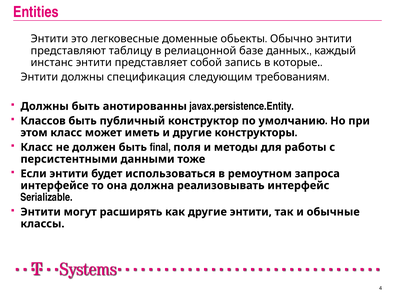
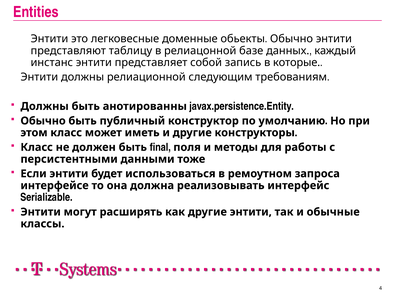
спецификация: спецификация -> релиационной (146, 77)
Классов: Классов -> Обычно (43, 121)
